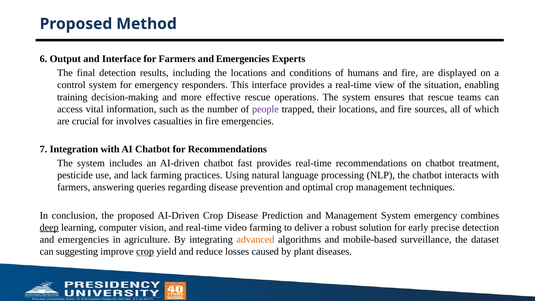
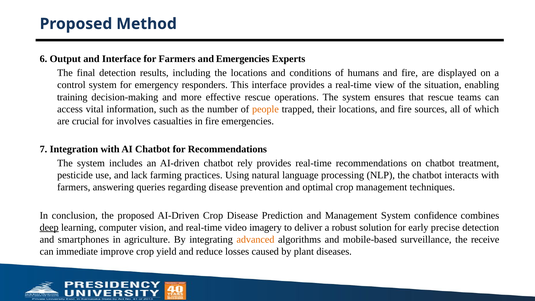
people colour: purple -> orange (265, 109)
fast: fast -> rely (245, 163)
System emergency: emergency -> confidence (436, 215)
video farming: farming -> imagery (266, 227)
emergencies: emergencies -> smartphones (83, 239)
dataset: dataset -> receive (485, 239)
suggesting: suggesting -> immediate (77, 251)
crop underline: present -> none (145, 251)
